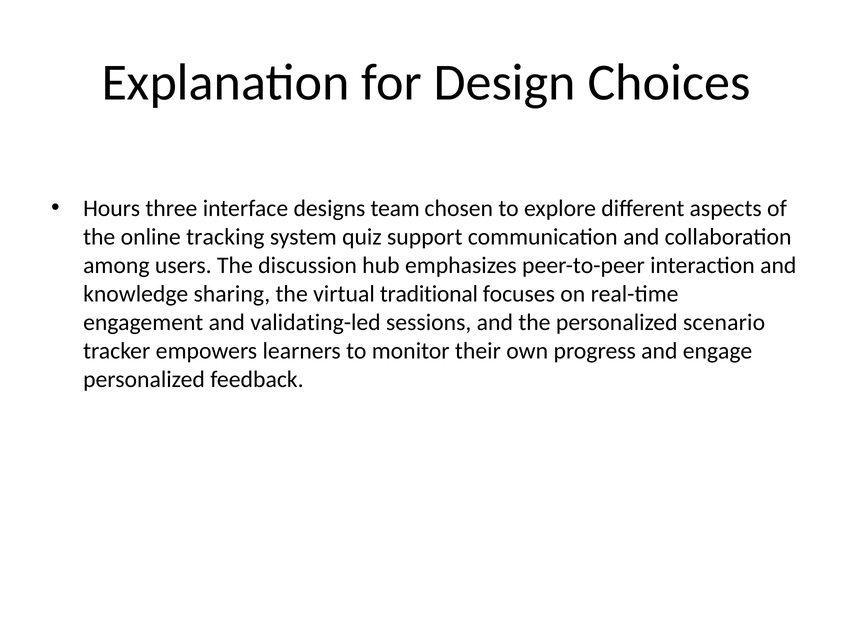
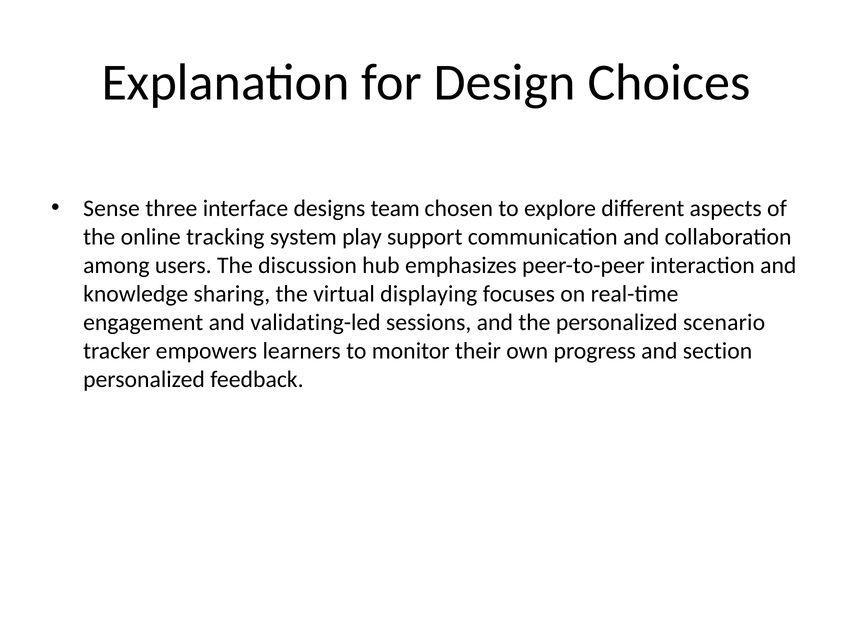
Hours: Hours -> Sense (112, 208)
quiz: quiz -> play (362, 237)
traditional: traditional -> displaying (429, 294)
engage: engage -> section (718, 351)
